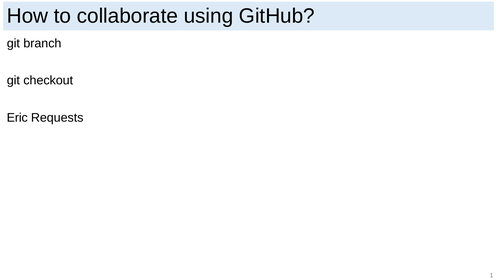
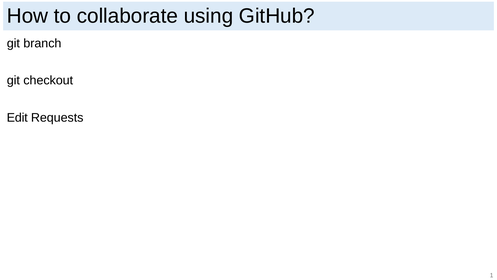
Eric: Eric -> Edit (17, 118)
